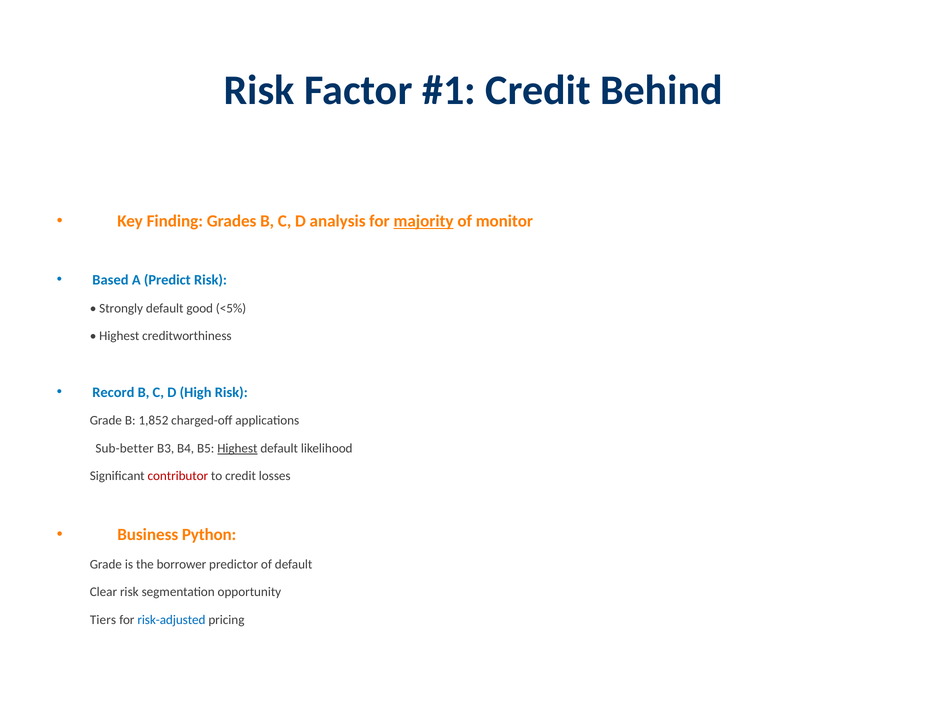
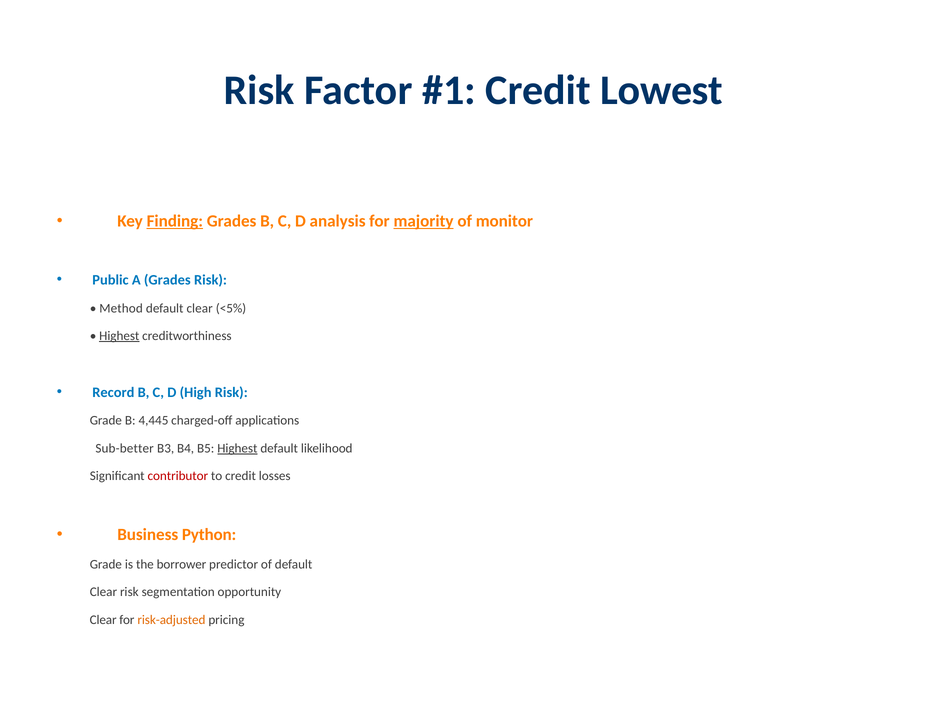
Behind: Behind -> Lowest (662, 91)
Finding underline: none -> present (175, 221)
Based: Based -> Public (111, 280)
A Predict: Predict -> Grades (167, 280)
Strongly: Strongly -> Method (121, 308)
good: good -> clear (200, 308)
Highest underline: none -> present (119, 336)
1,852: 1,852 -> 4,445 (153, 421)
Tiers: Tiers -> Clear (103, 620)
risk-adjusted colour: blue -> orange (171, 620)
